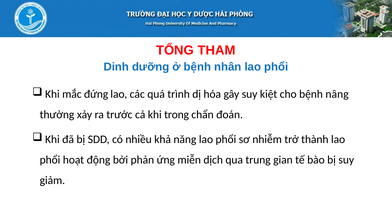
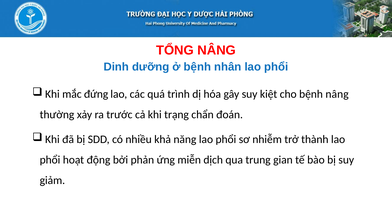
TỔNG THAM: THAM -> NÂNG (217, 50)
trong: trong -> trạng (177, 114)
